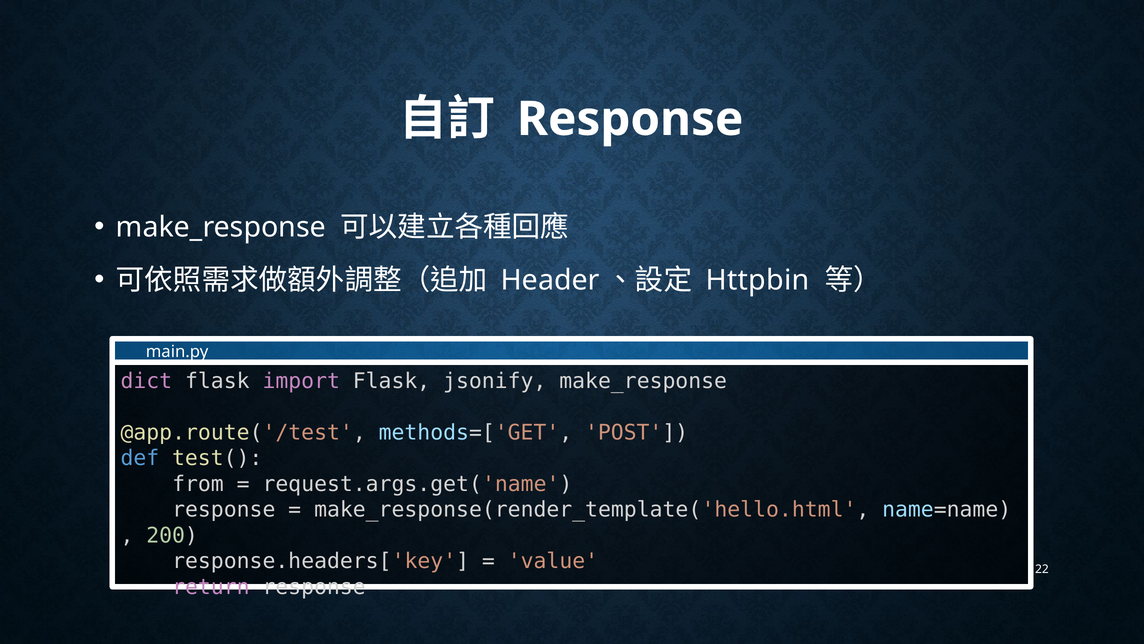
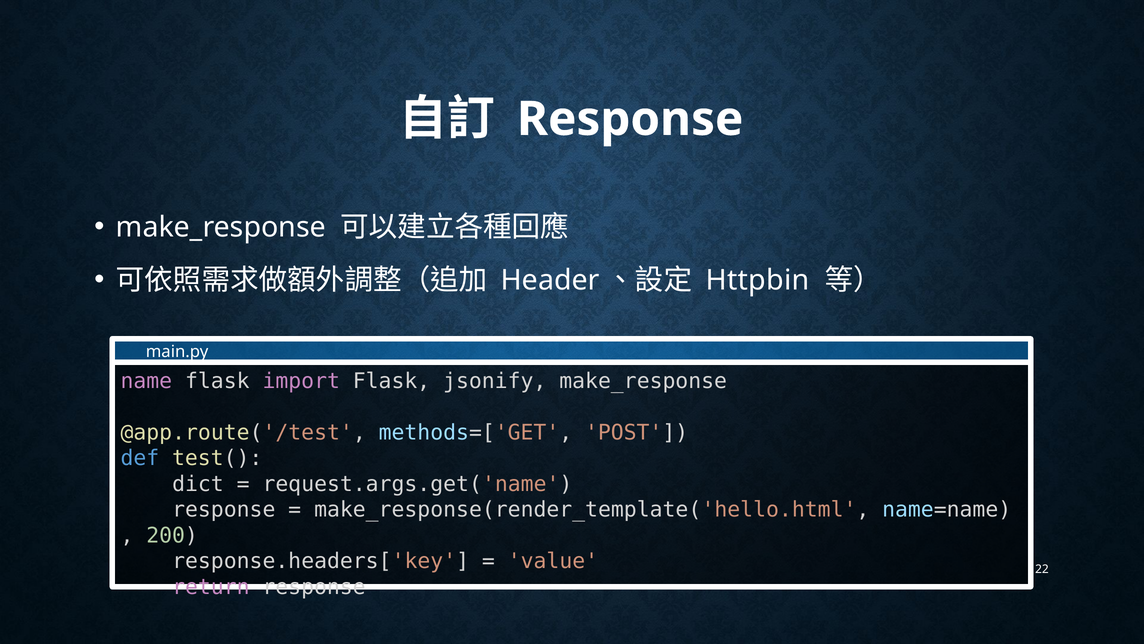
dict: dict -> name (146, 381)
from: from -> dict (198, 484)
